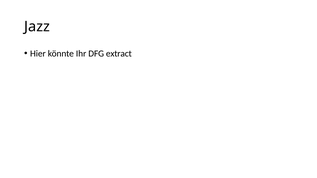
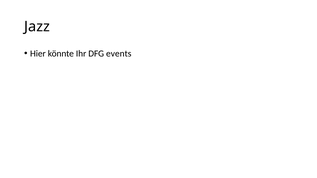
extract: extract -> events (119, 54)
